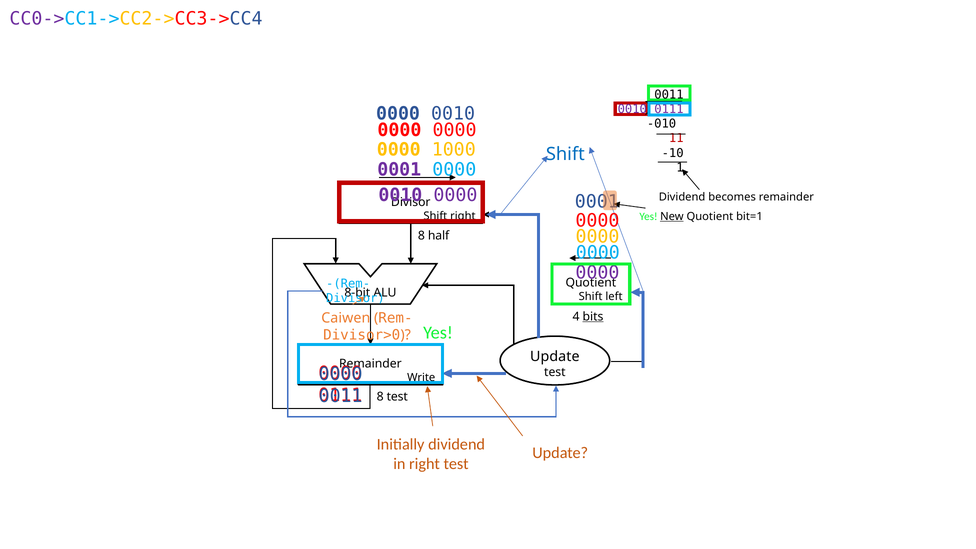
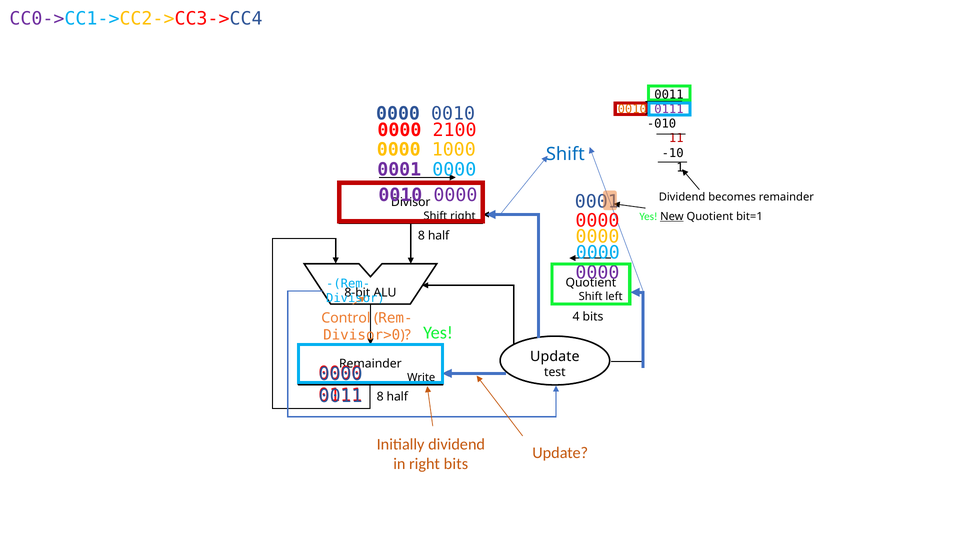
0010 colour: purple -> orange (632, 109)
0000: 0000 -> 2100 (455, 130)
bits underline: present -> none (593, 316)
Caiwen: Caiwen -> Control (346, 318)
test: test -> half (397, 397)
right test: test -> bits (456, 464)
